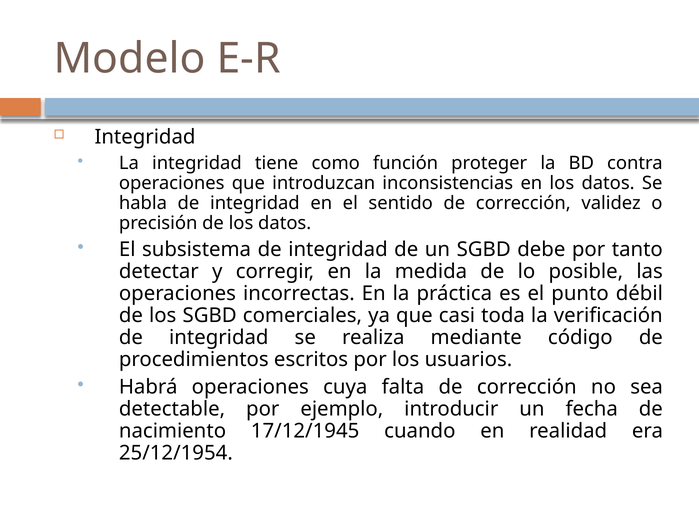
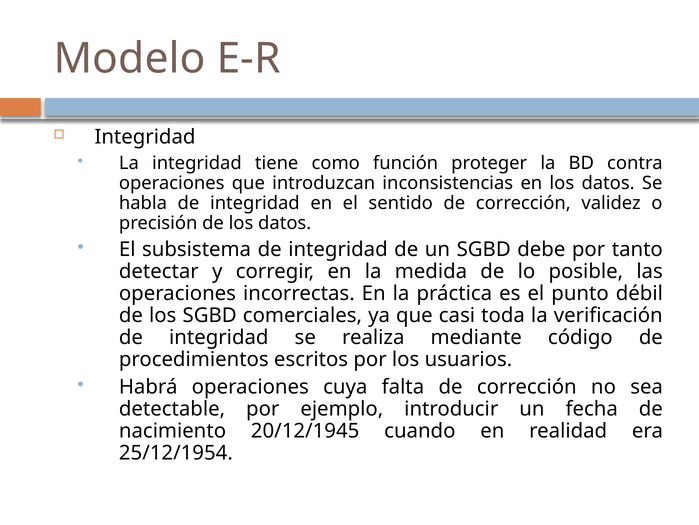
17/12/1945: 17/12/1945 -> 20/12/1945 (305, 431)
